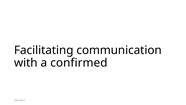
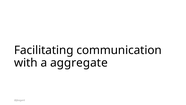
confirmed: confirmed -> aggregate (79, 63)
